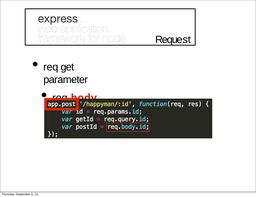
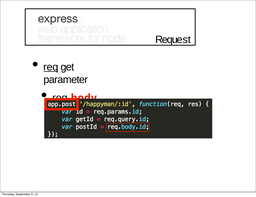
req underline: none -> present (51, 67)
